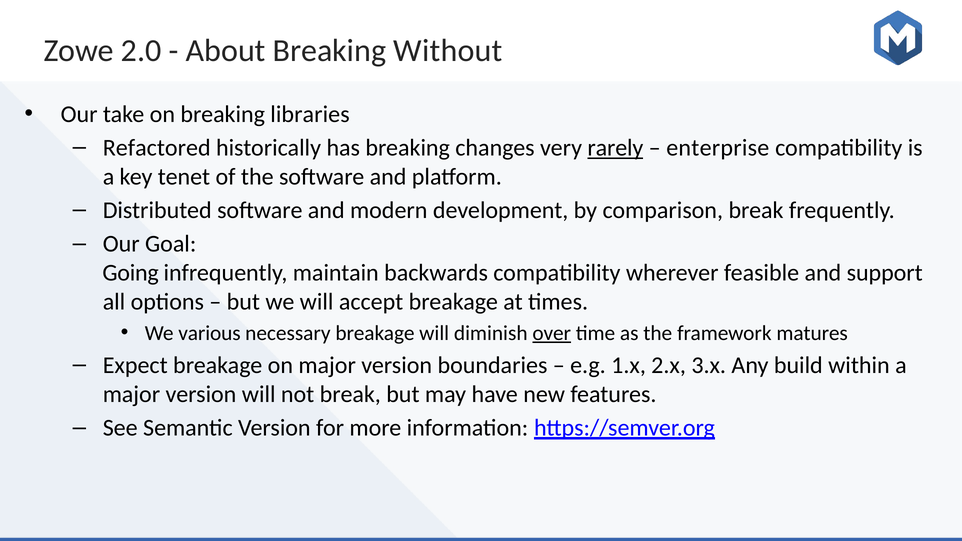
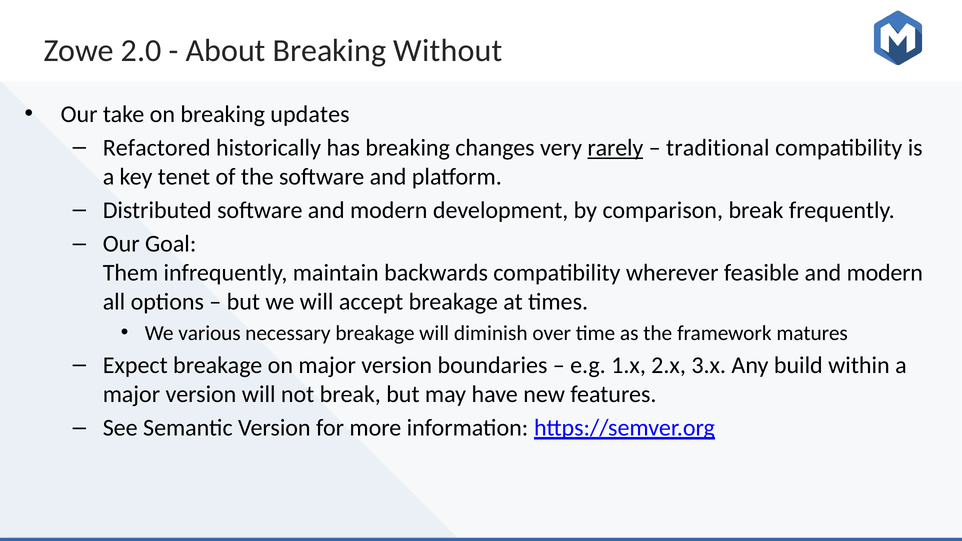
libraries: libraries -> updates (310, 114)
enterprise: enterprise -> traditional (718, 148)
Going: Going -> Them (130, 273)
feasible and support: support -> modern (885, 273)
over underline: present -> none (552, 333)
